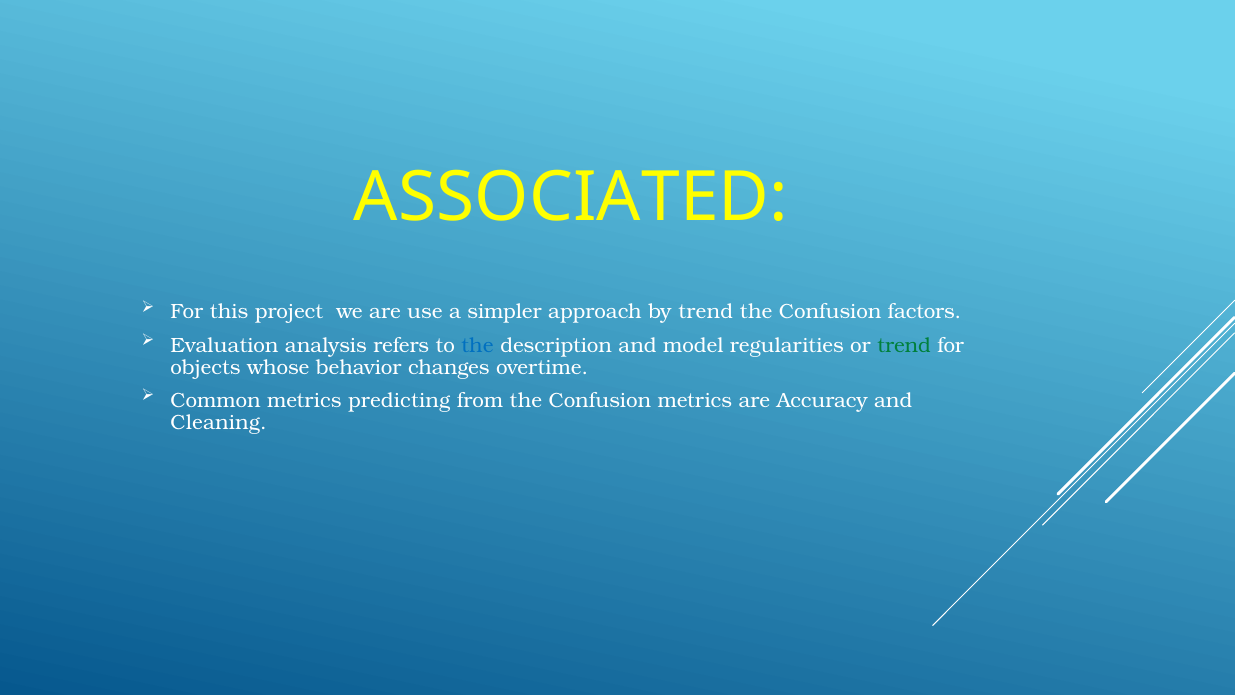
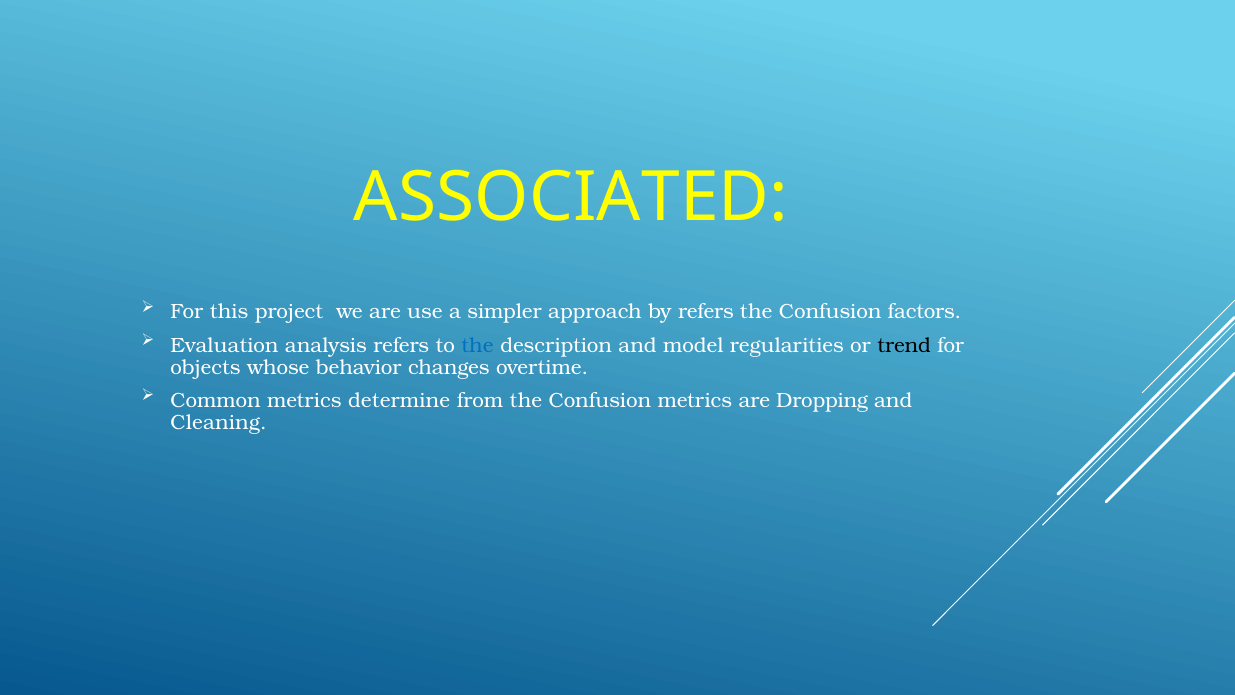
by trend: trend -> refers (706, 312)
trend colour: green -> black (904, 345)
predicting: predicting -> determine (399, 401)
Accuracy: Accuracy -> Dropping (822, 401)
